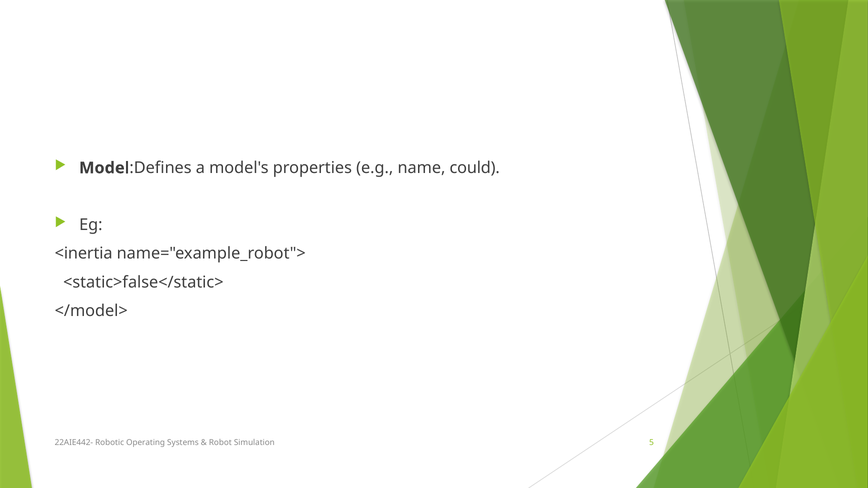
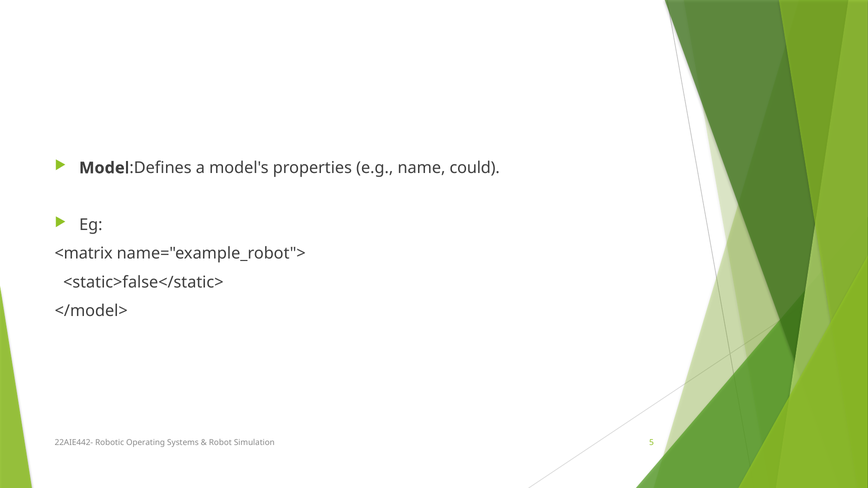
<inertia: <inertia -> <matrix (84, 254)
